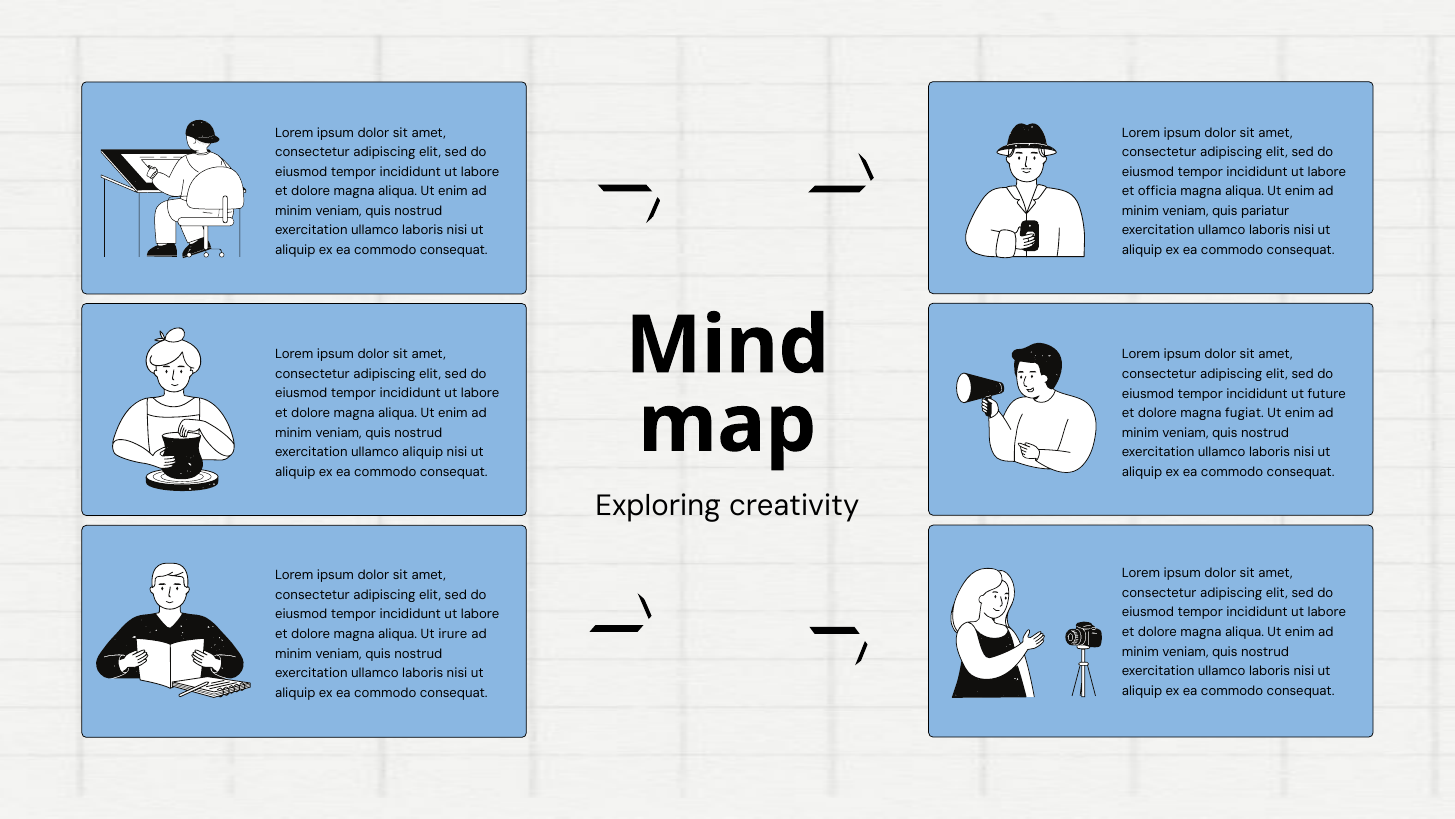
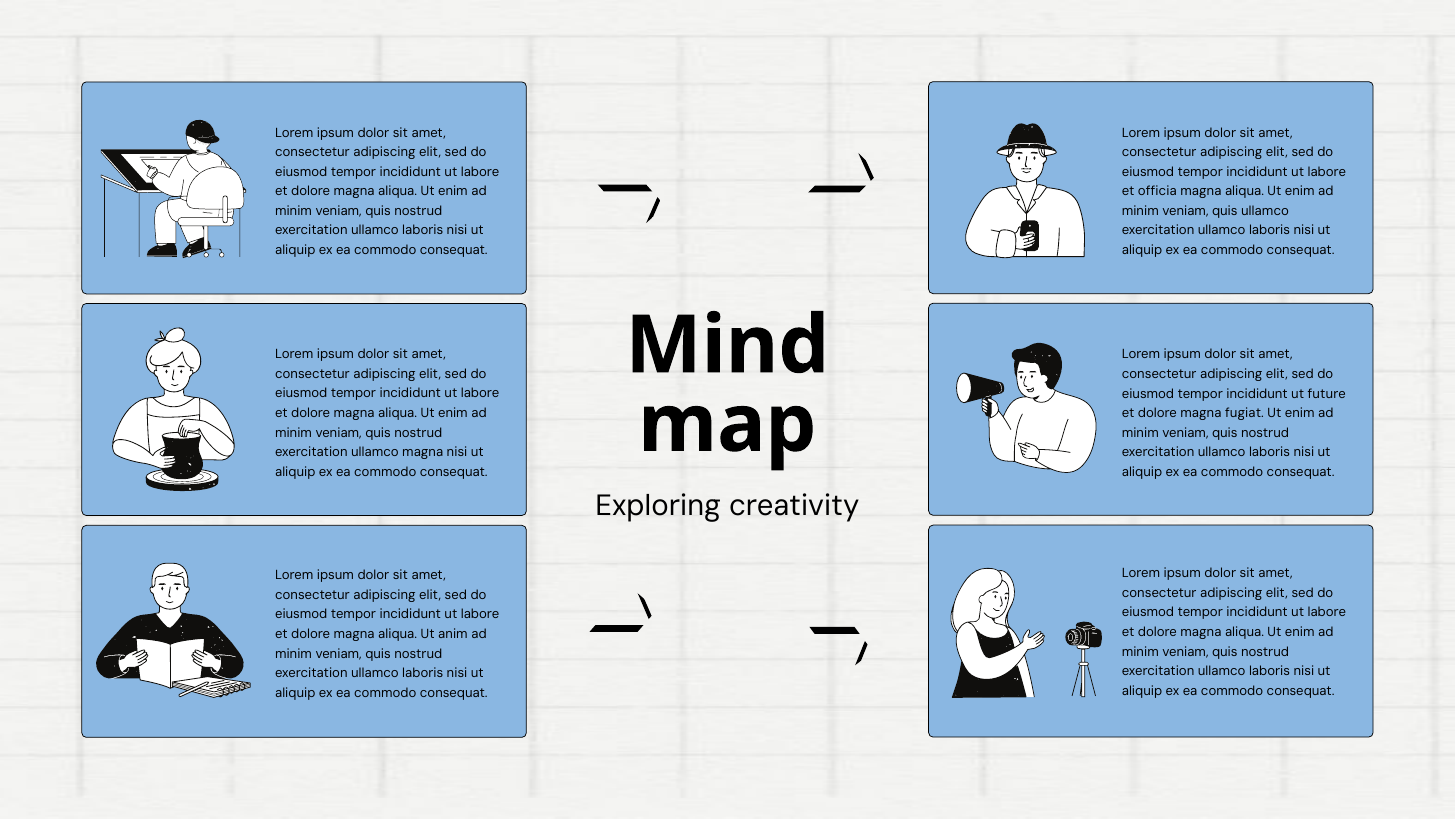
quis pariatur: pariatur -> ullamco (1265, 211)
ullamco aliquip: aliquip -> magna (423, 452)
irure: irure -> anim (453, 634)
